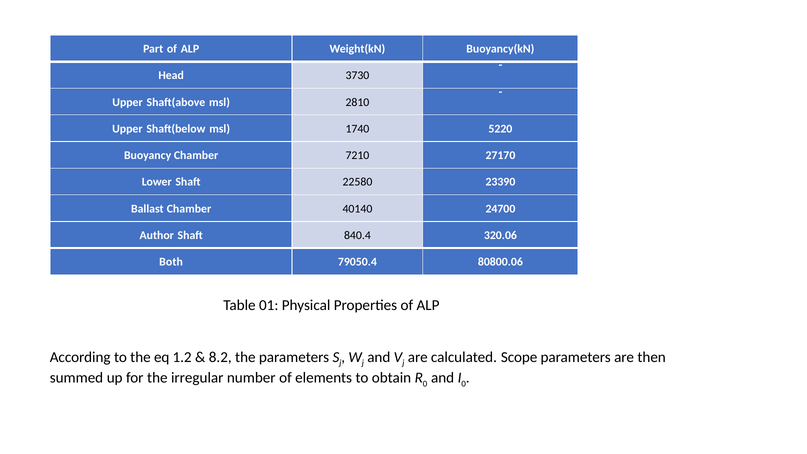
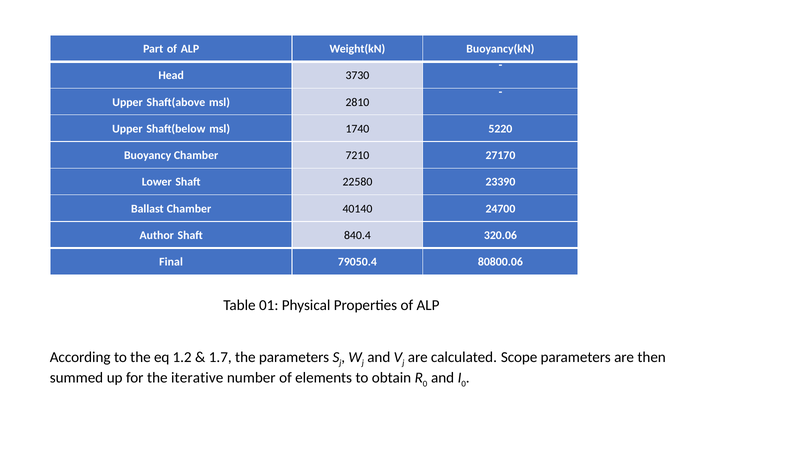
Both: Both -> Final (171, 262)
8.2: 8.2 -> 1.7 (220, 357)
irregular: irregular -> iterative (197, 378)
